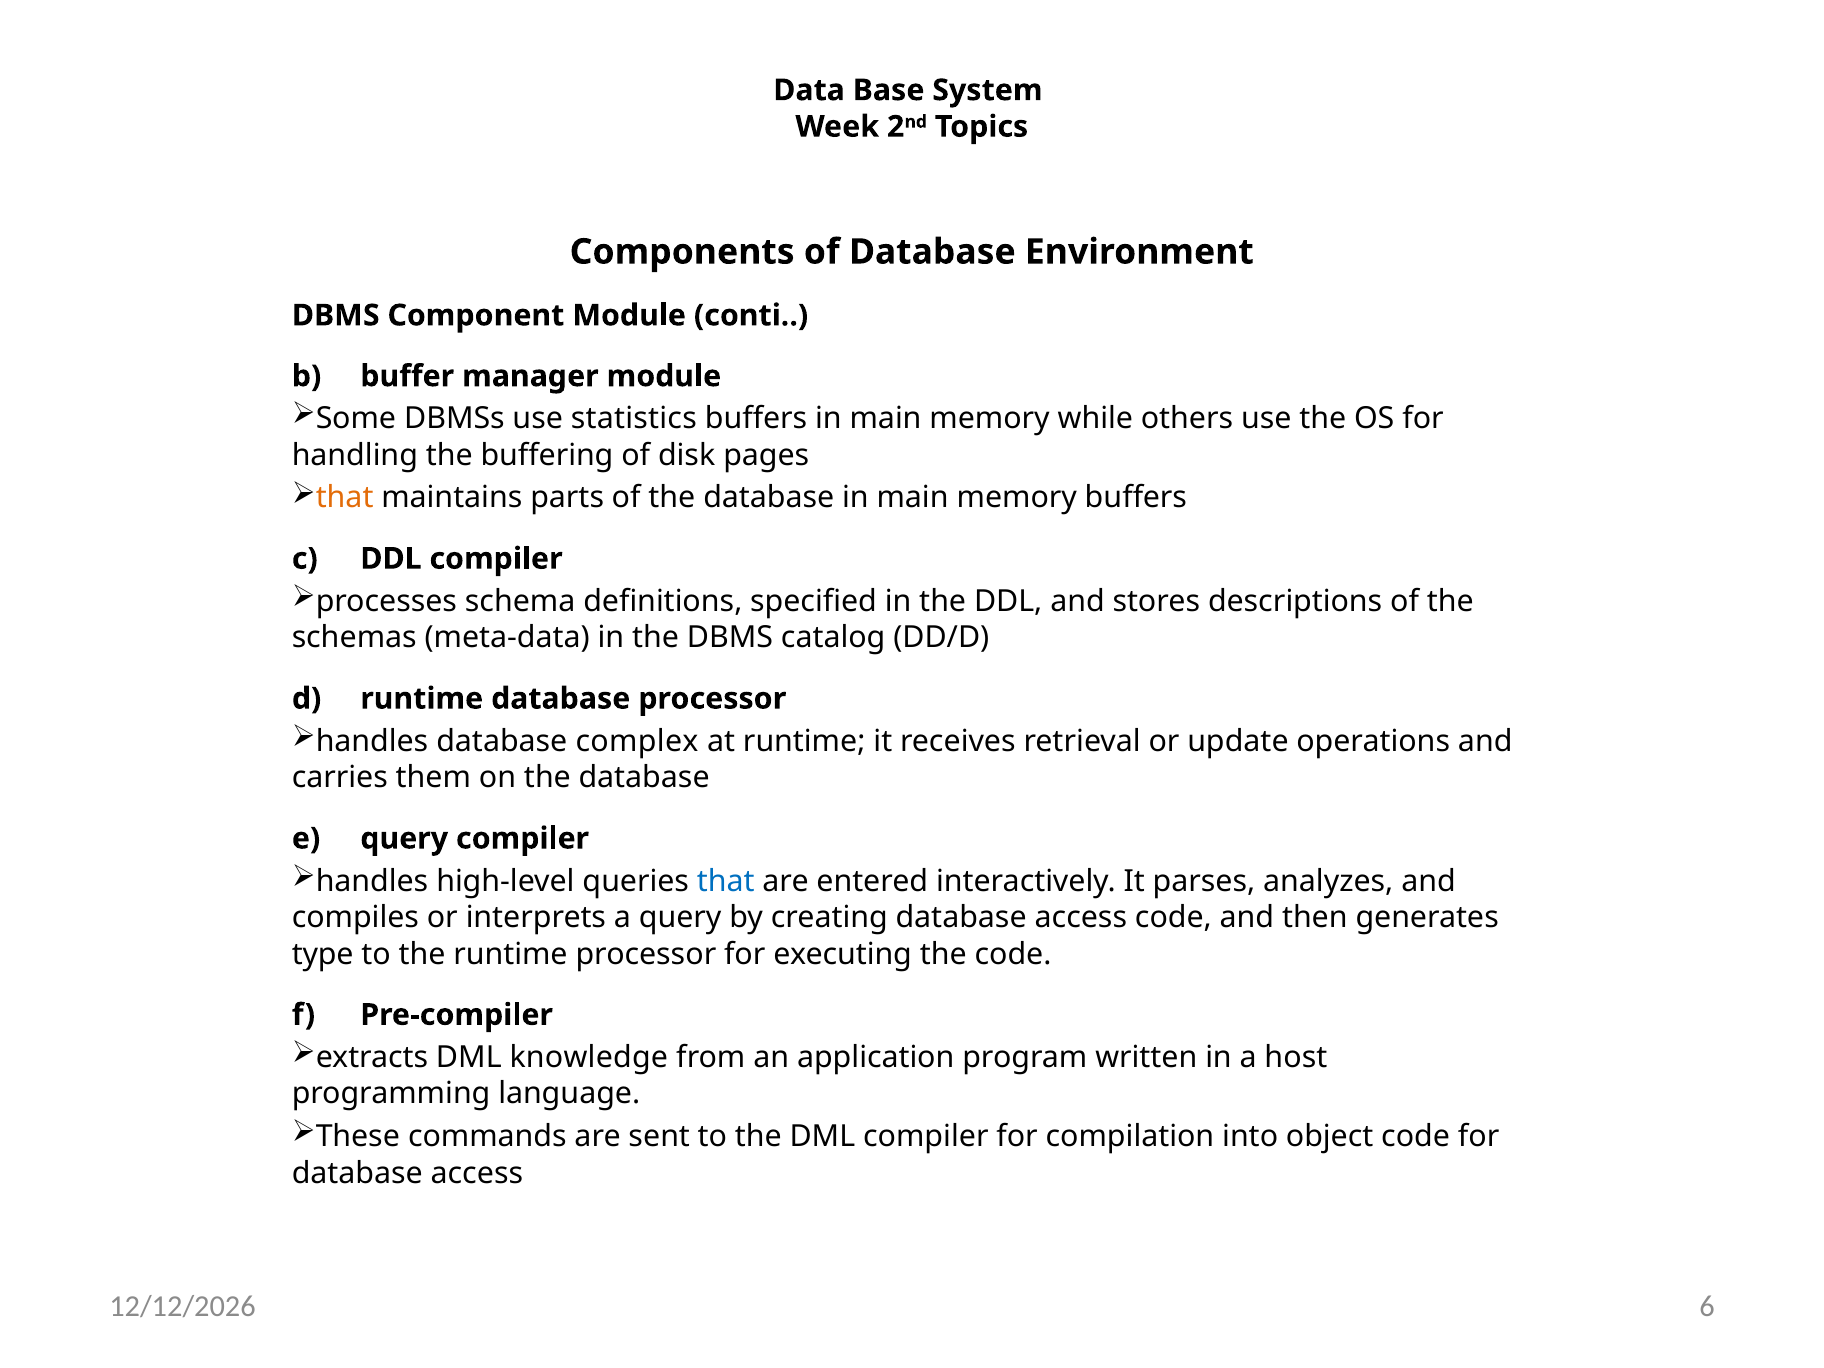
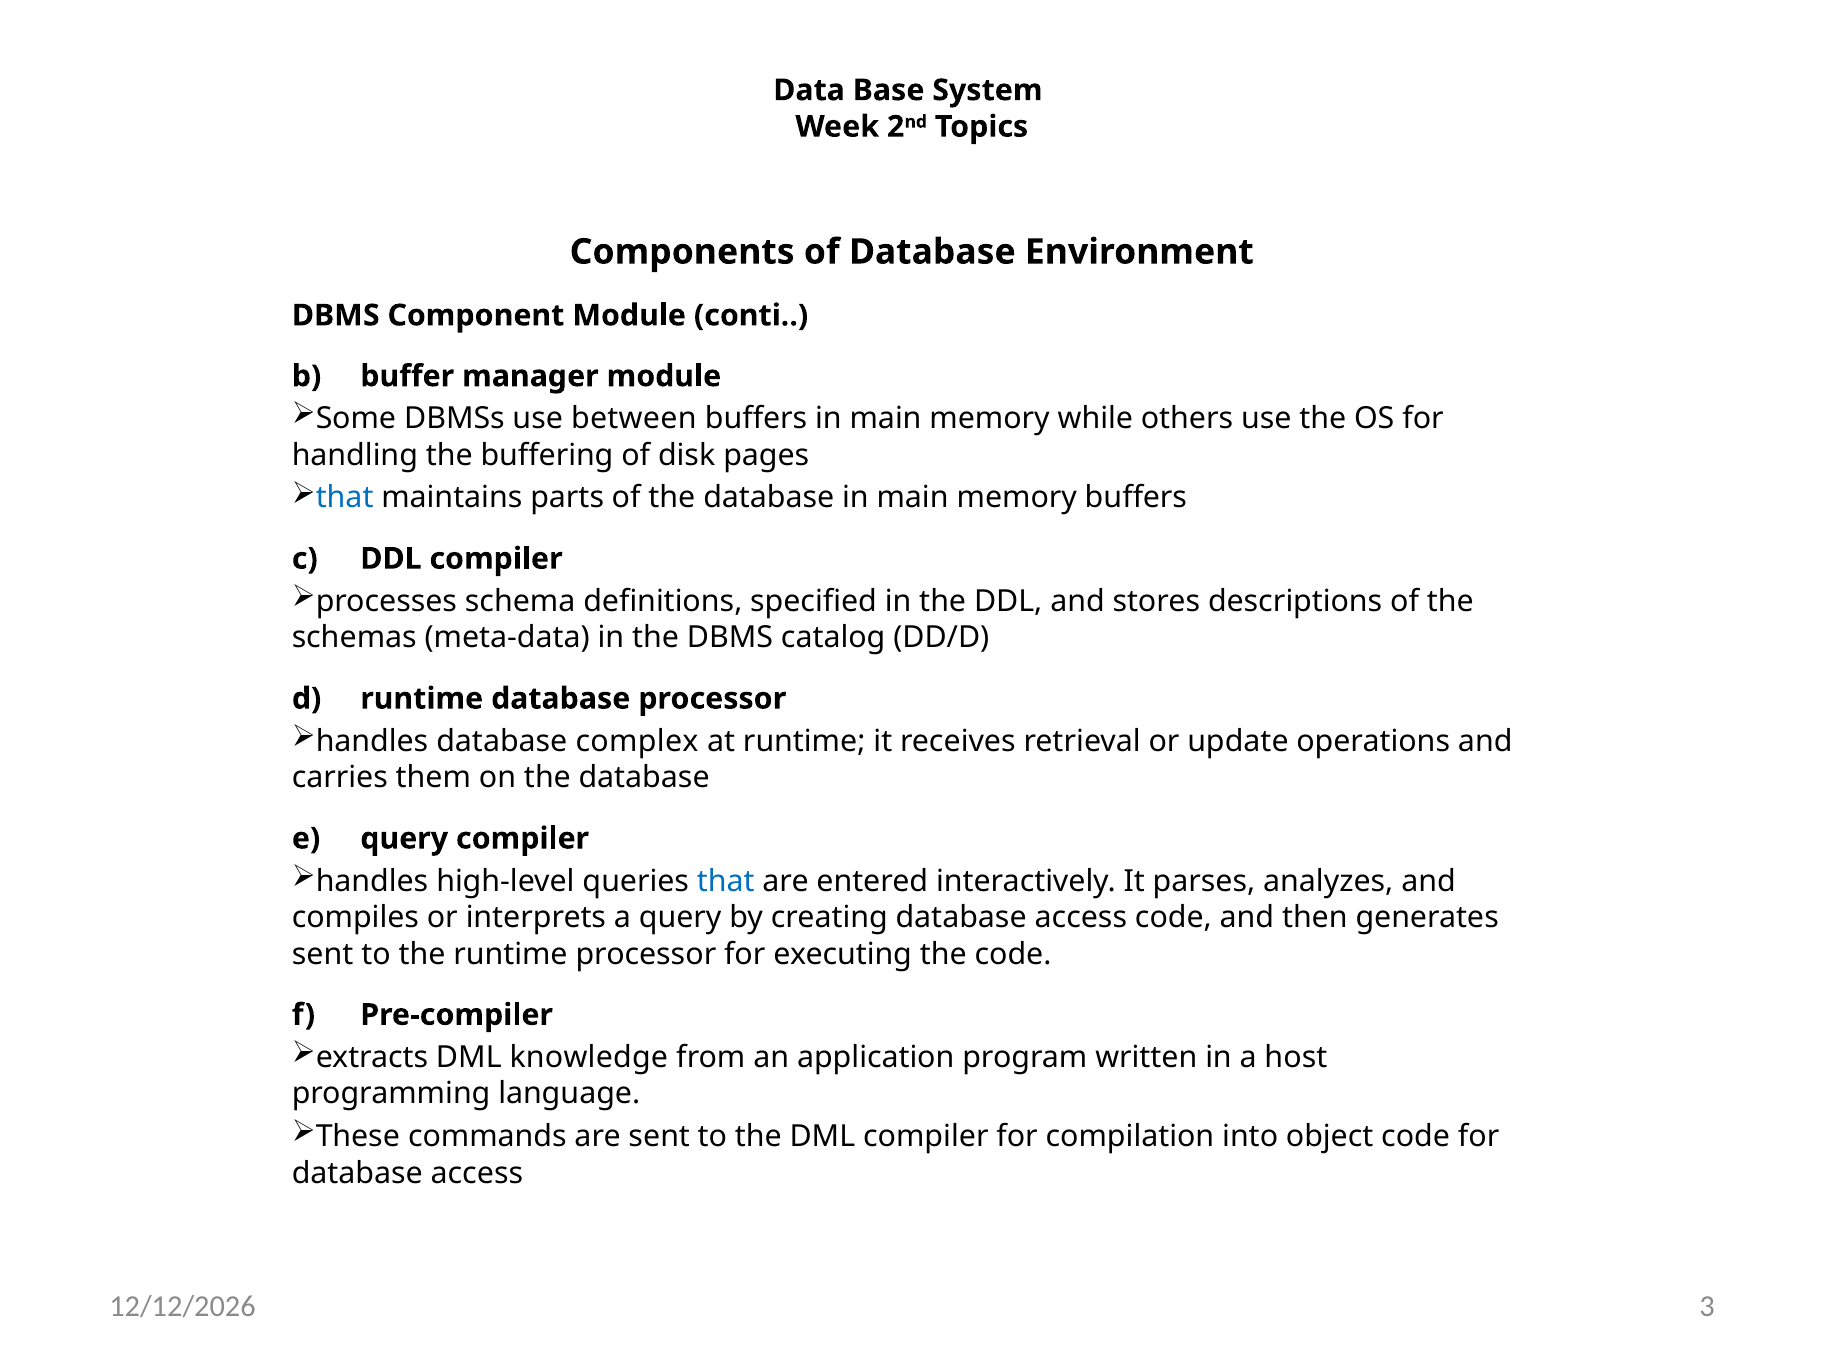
statistics: statistics -> between (634, 419)
that colour: orange -> blue (345, 498)
type: type -> sent (323, 954)
6: 6 -> 3 (1707, 1306)
